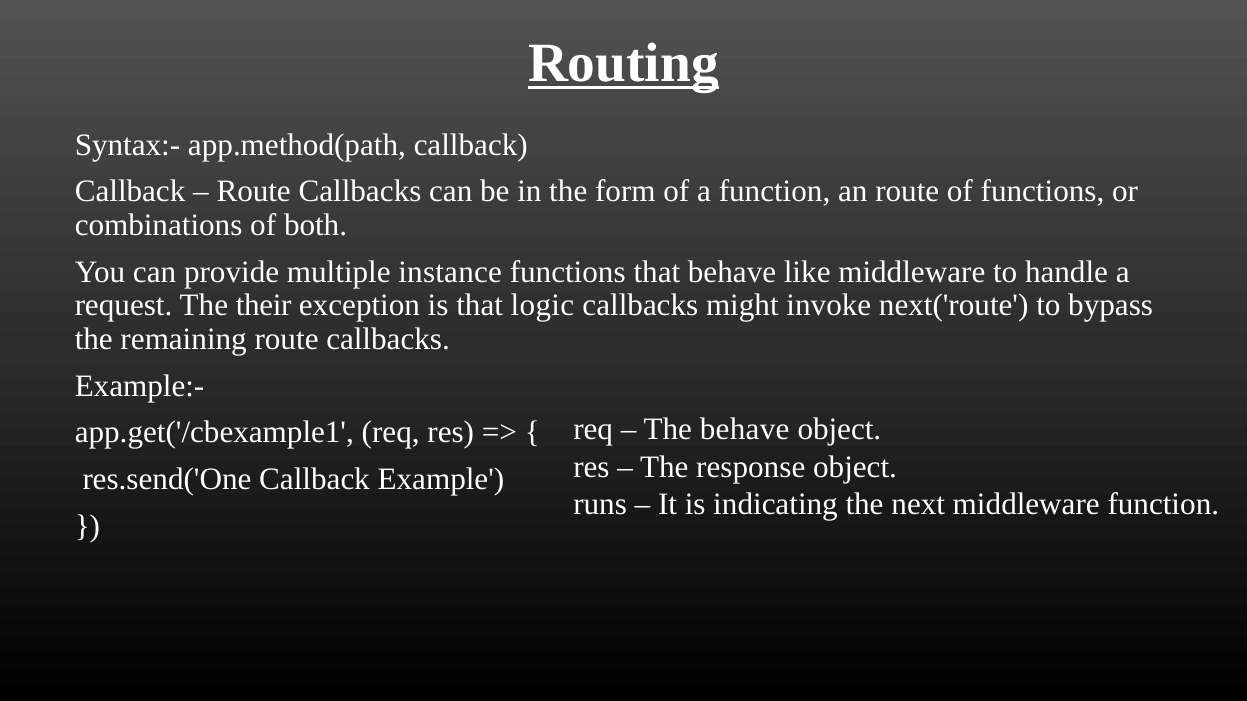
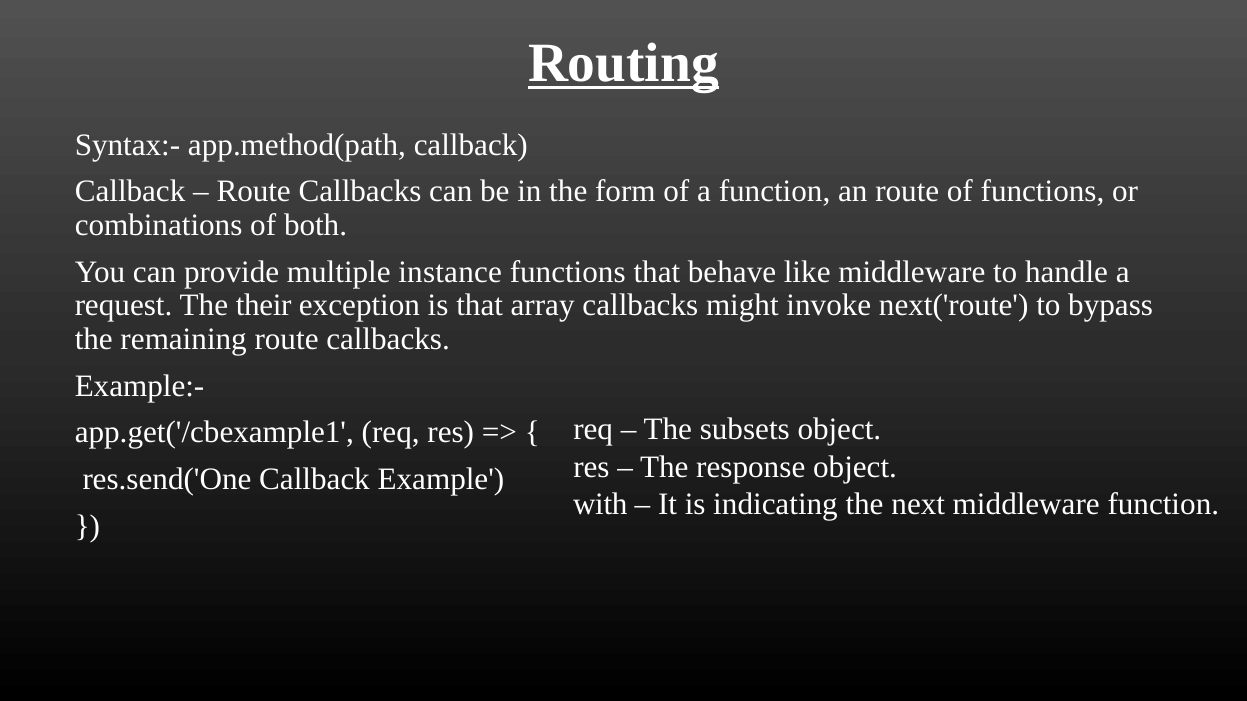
logic: logic -> array (543, 306)
The behave: behave -> subsets (745, 430)
runs: runs -> with (600, 504)
